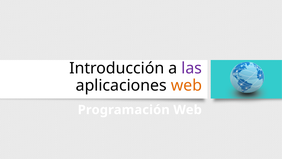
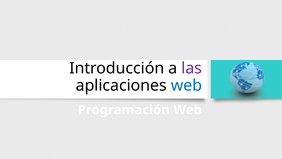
web colour: orange -> blue (186, 85)
